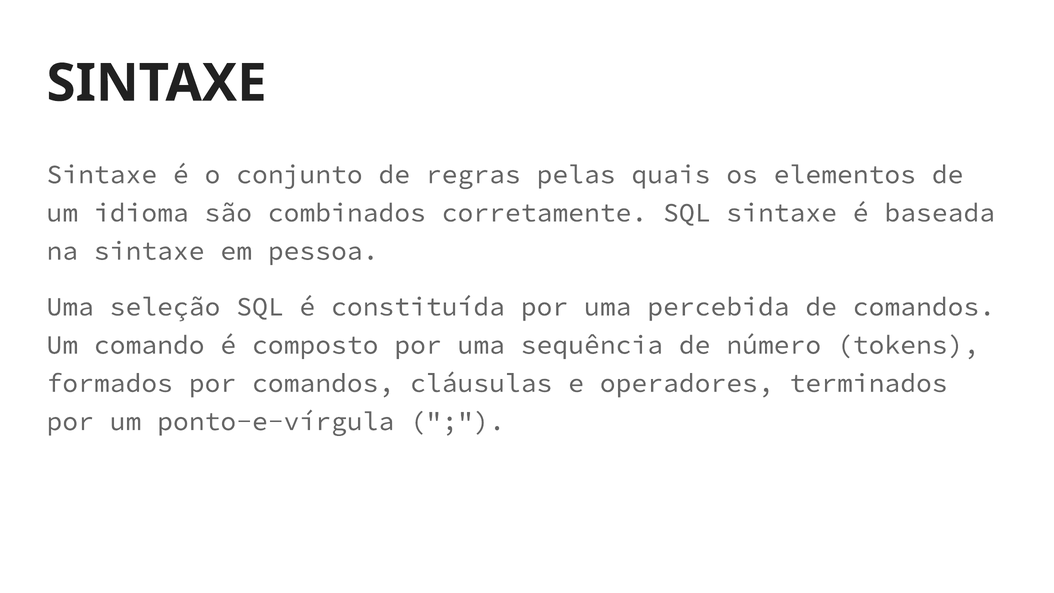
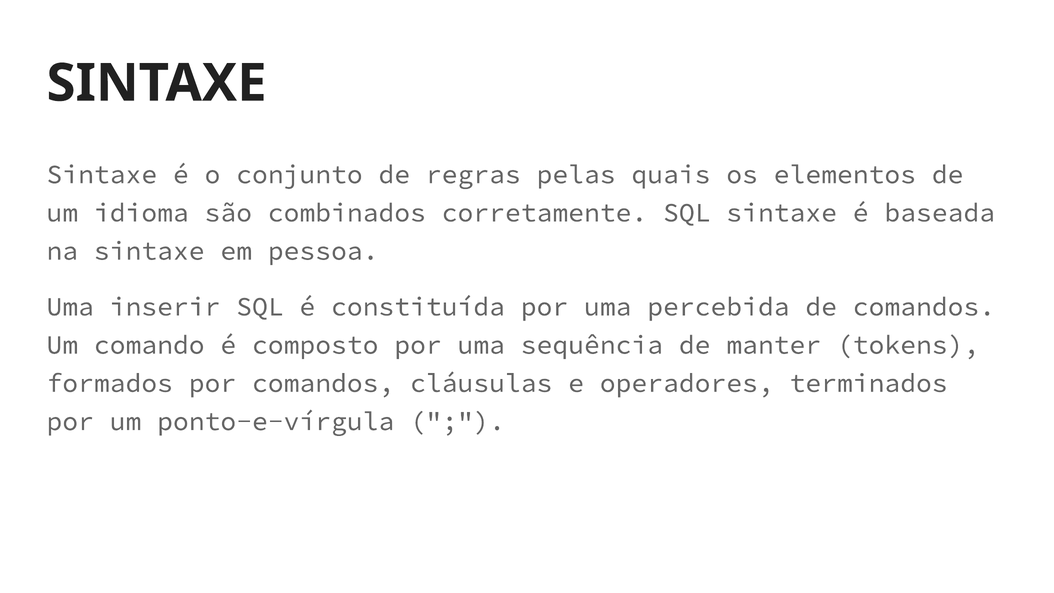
seleção: seleção -> inserir (165, 307)
número: número -> manter (774, 345)
